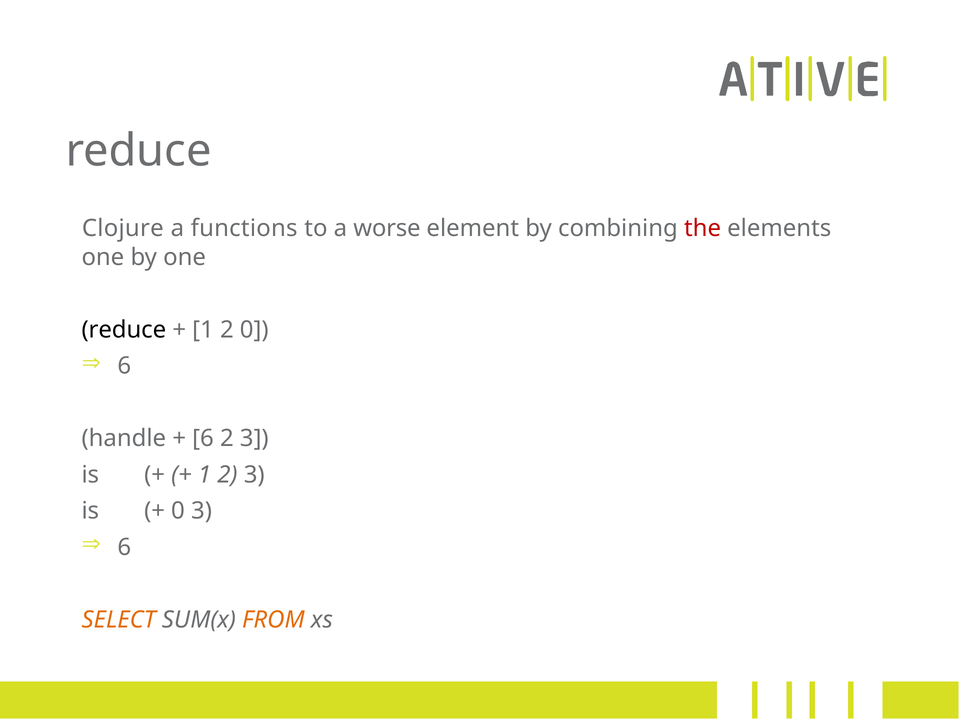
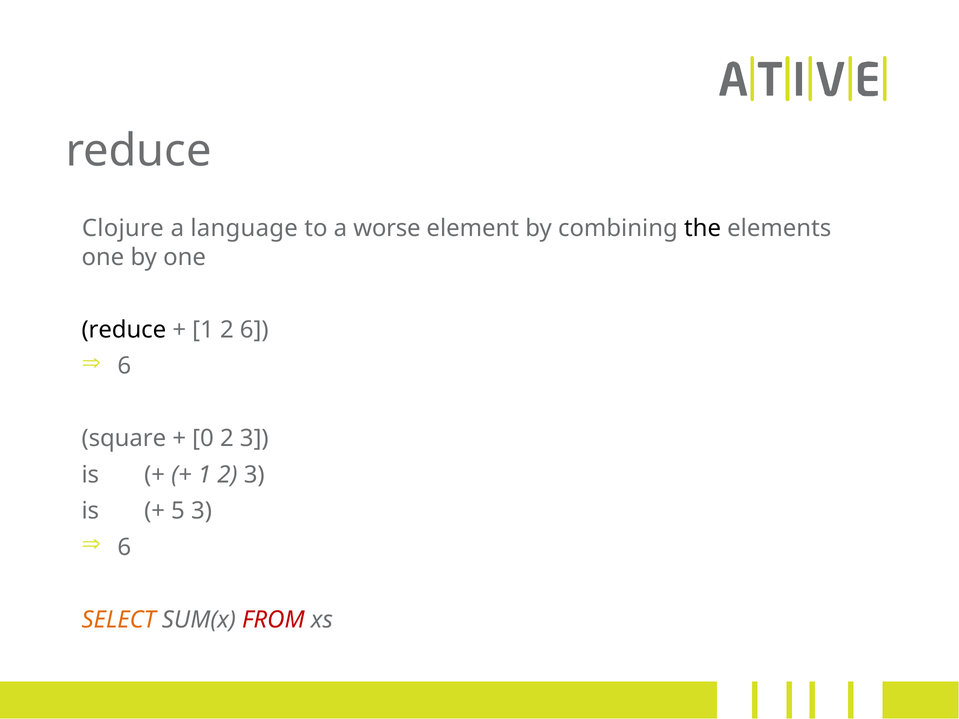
functions: functions -> language (244, 229)
the colour: red -> black (703, 229)
2 0: 0 -> 6 (254, 330)
handle: handle -> square (124, 439)
6: 6 -> 0 (203, 439)
0: 0 -> 5 (178, 511)
FROM colour: orange -> red (273, 620)
